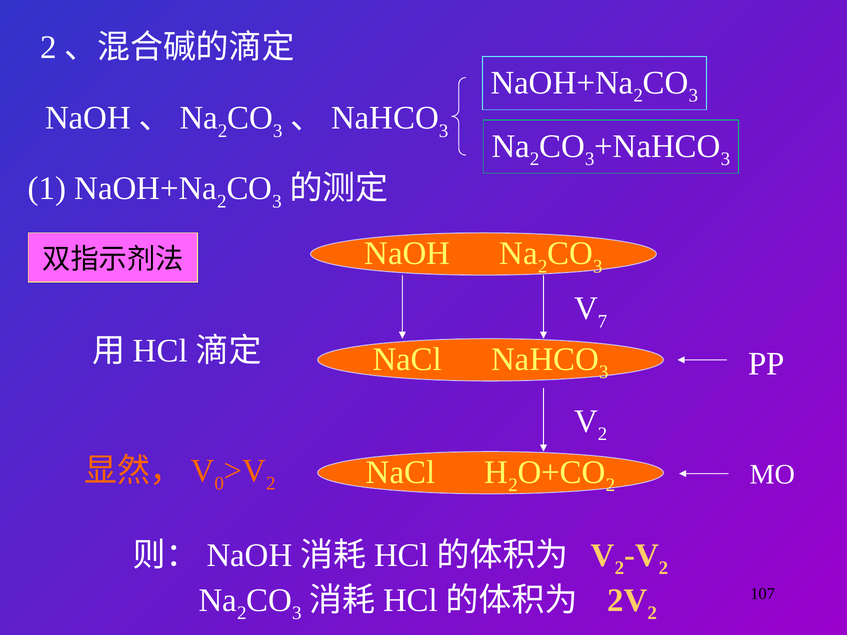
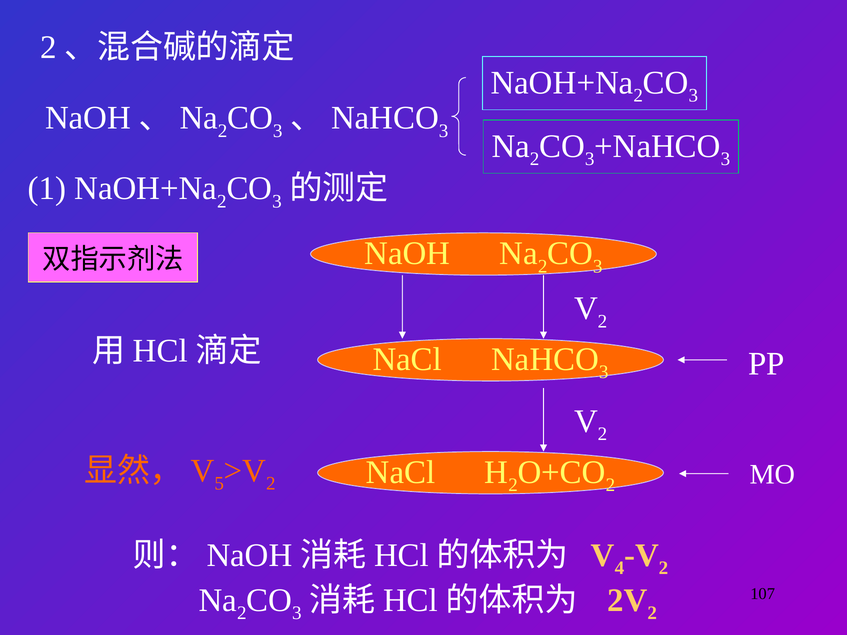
7: 7 -> 2 (603, 321)
0: 0 -> 5 (219, 484)
2: 2 -> 4 (619, 568)
